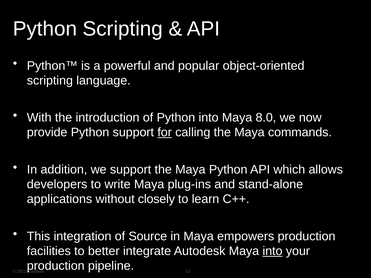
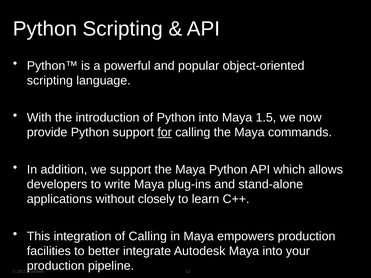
8.0: 8.0 -> 1.5 (266, 118)
of Source: Source -> Calling (148, 236)
into underline: present -> none (272, 251)
